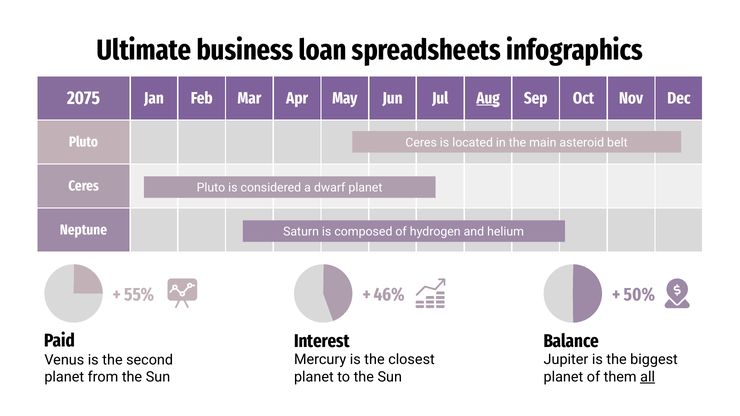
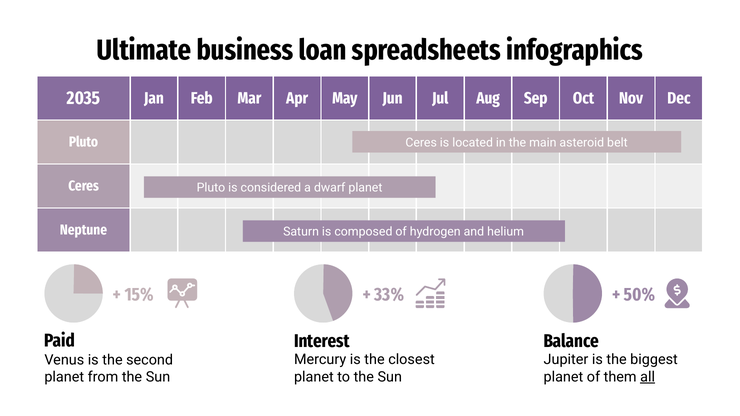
2075: 2075 -> 2035 (84, 98)
Aug underline: present -> none (488, 98)
55%: 55% -> 15% (139, 295)
46%: 46% -> 33% (389, 295)
